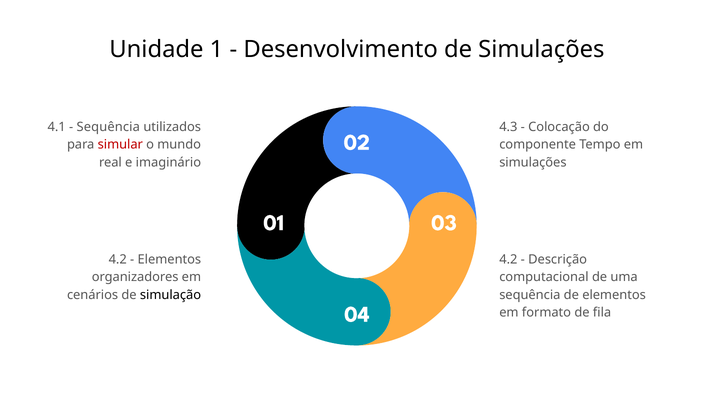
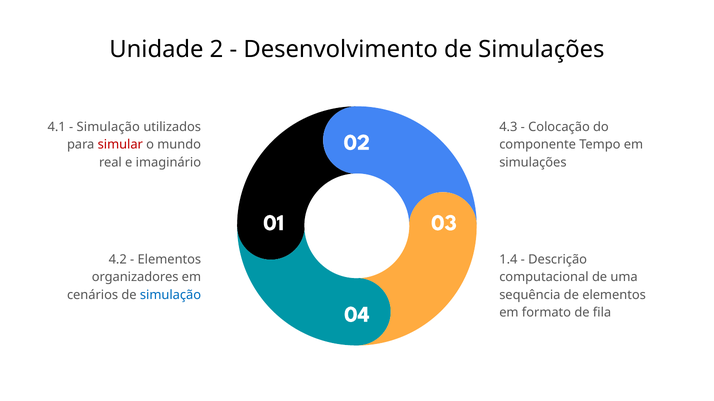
1: 1 -> 2 (217, 50)
Sequência: Sequência -> Simulação (108, 127)
4.2: 4.2 -> 1.4 (508, 260)
simulação colour: black -> blue (171, 295)
